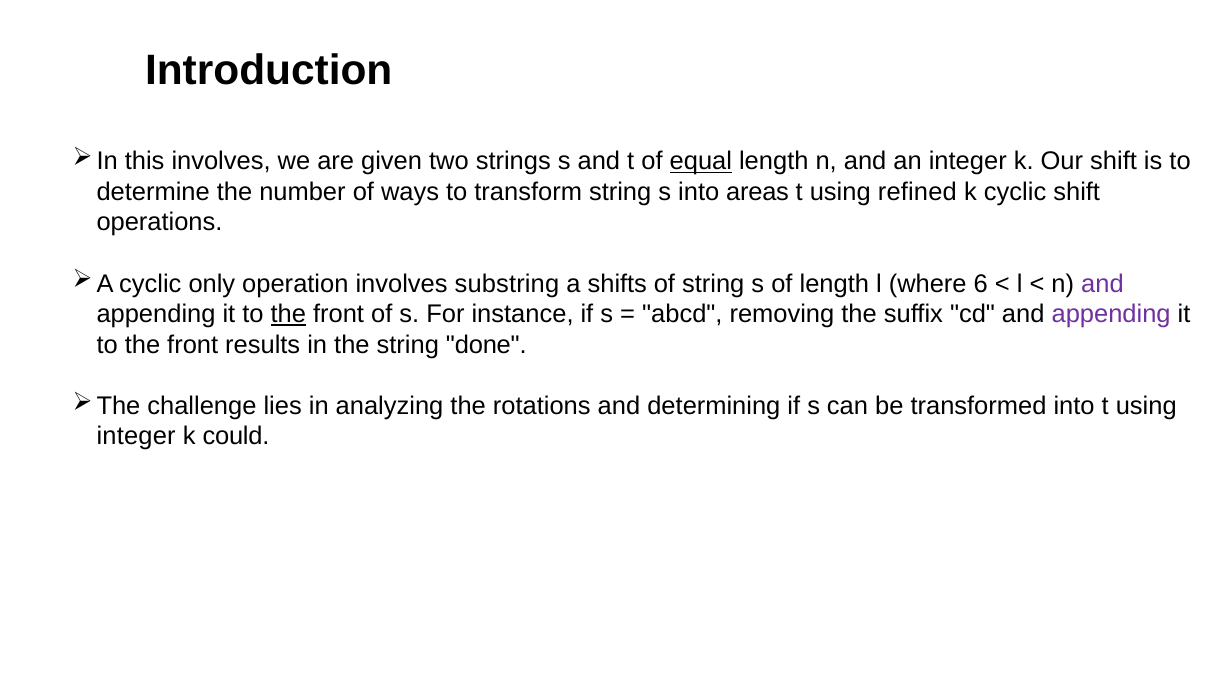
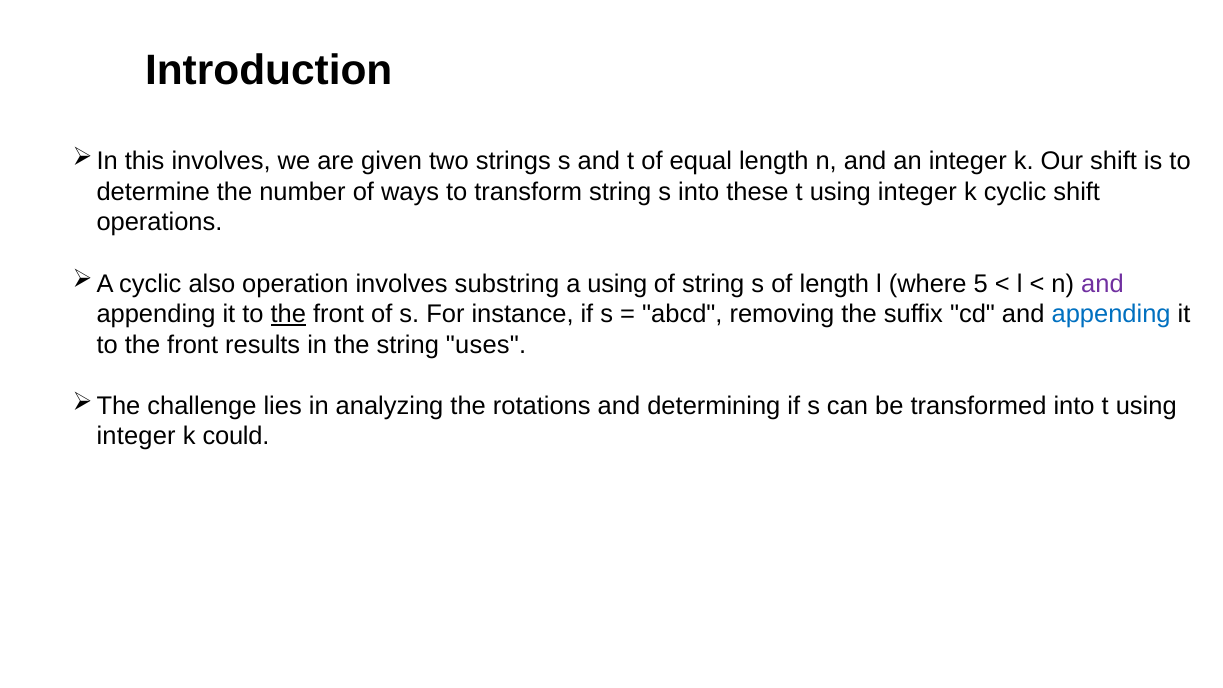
equal underline: present -> none (701, 161)
areas: areas -> these (757, 192)
refined: refined -> integer (917, 192)
only: only -> also (212, 284)
a shifts: shifts -> using (617, 284)
6: 6 -> 5 (981, 284)
appending colour: purple -> blue (1111, 314)
done: done -> uses (486, 345)
